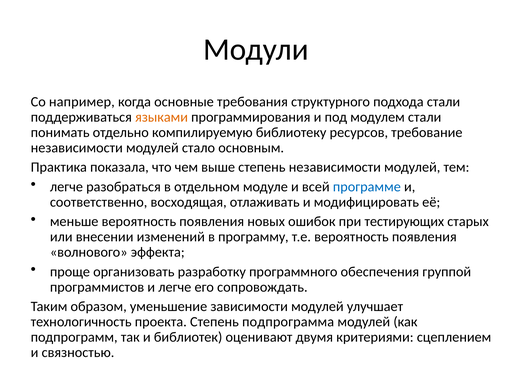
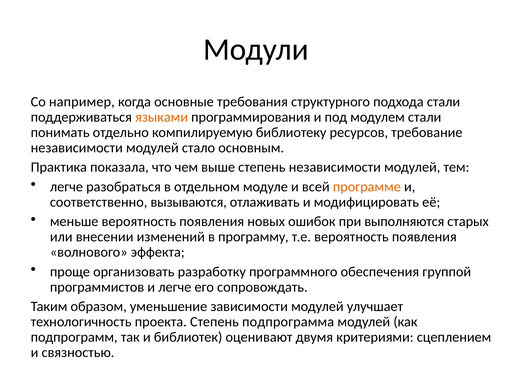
программе colour: blue -> orange (367, 187)
восходящая: восходящая -> вызываются (189, 202)
тестирующих: тестирующих -> выполняются (404, 221)
